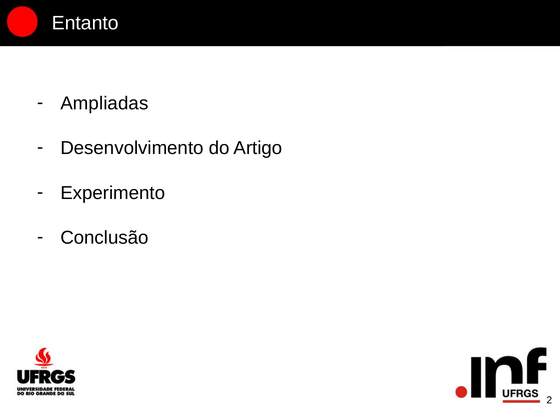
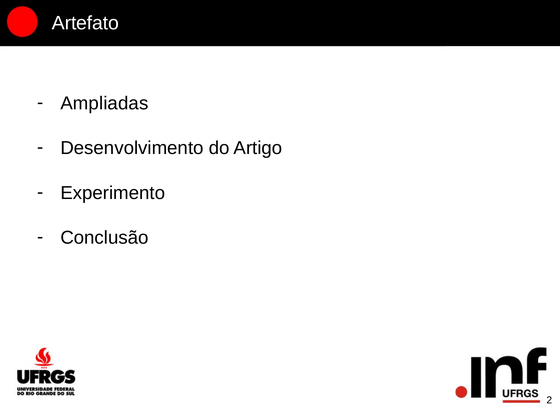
Entanto: Entanto -> Artefato (85, 23)
